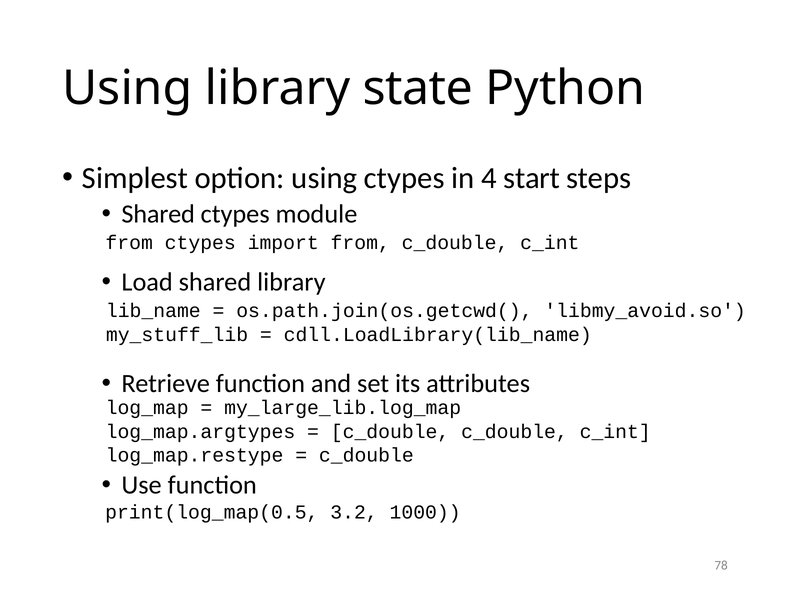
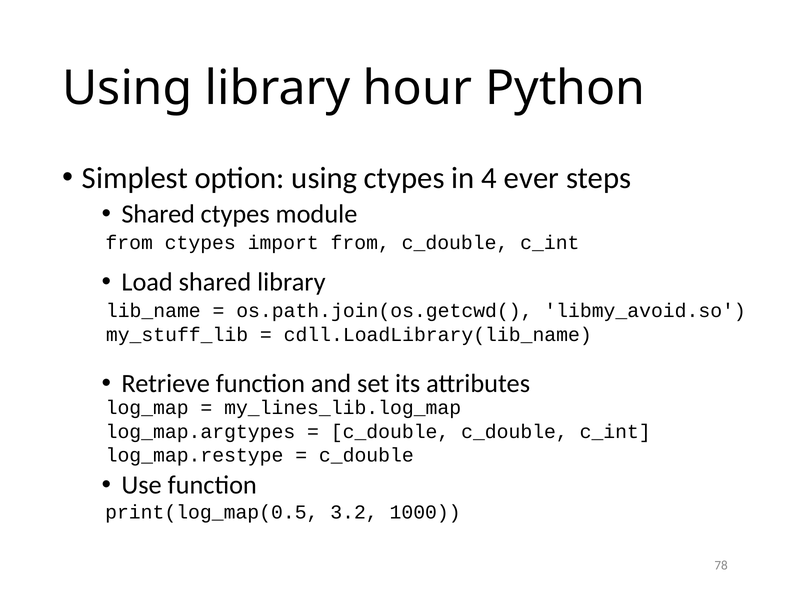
state: state -> hour (418, 88)
start: start -> ever (532, 178)
my_large_lib.log_map: my_large_lib.log_map -> my_lines_lib.log_map (343, 408)
